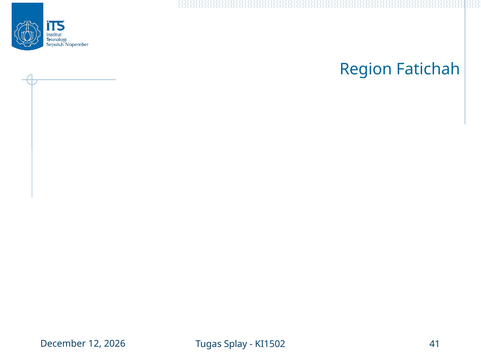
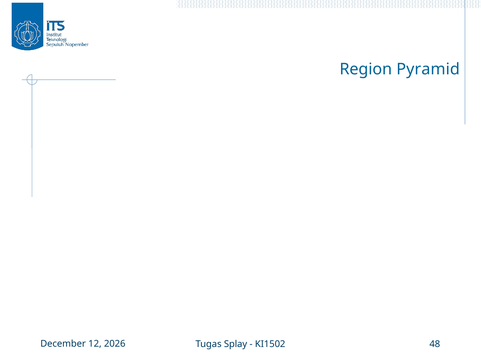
Fatichah: Fatichah -> Pyramid (428, 69)
41: 41 -> 48 (435, 344)
